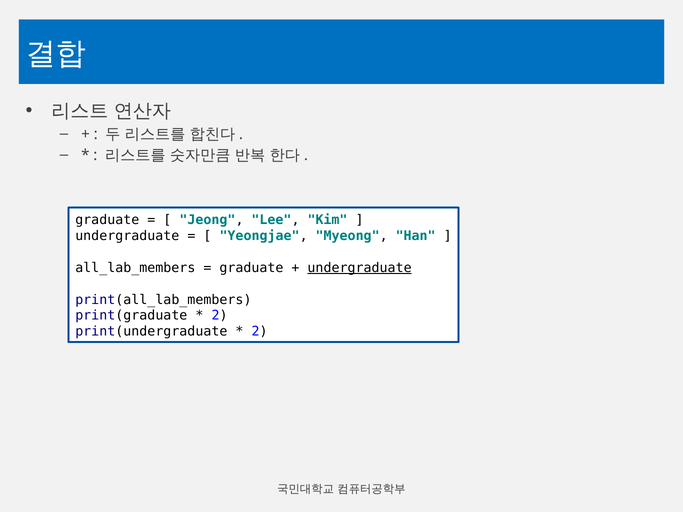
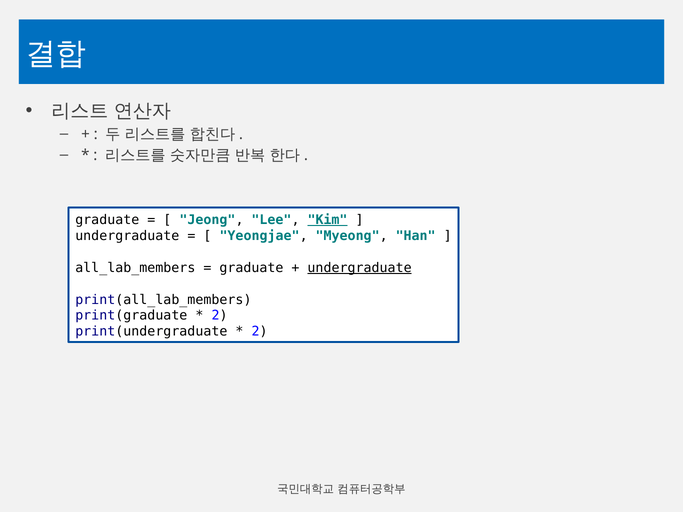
Kim underline: none -> present (327, 220)
